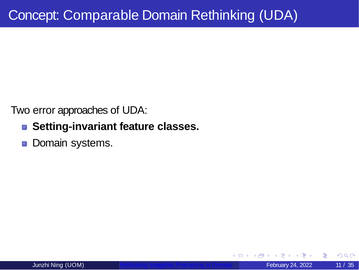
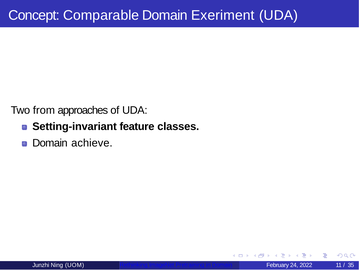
Domain Rethinking: Rethinking -> Exeriment (223, 15)
error: error -> from (44, 110)
systems: systems -> achieve (92, 143)
